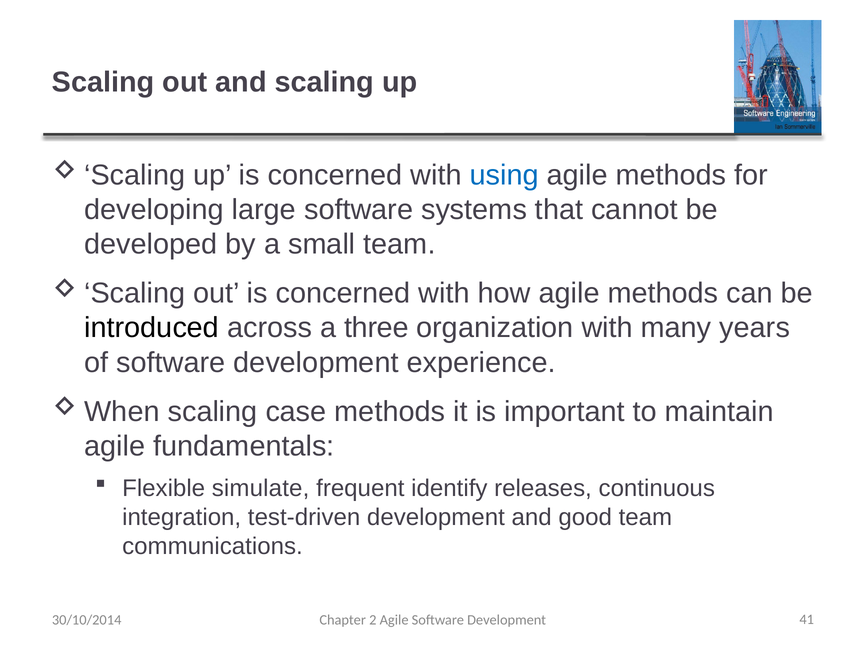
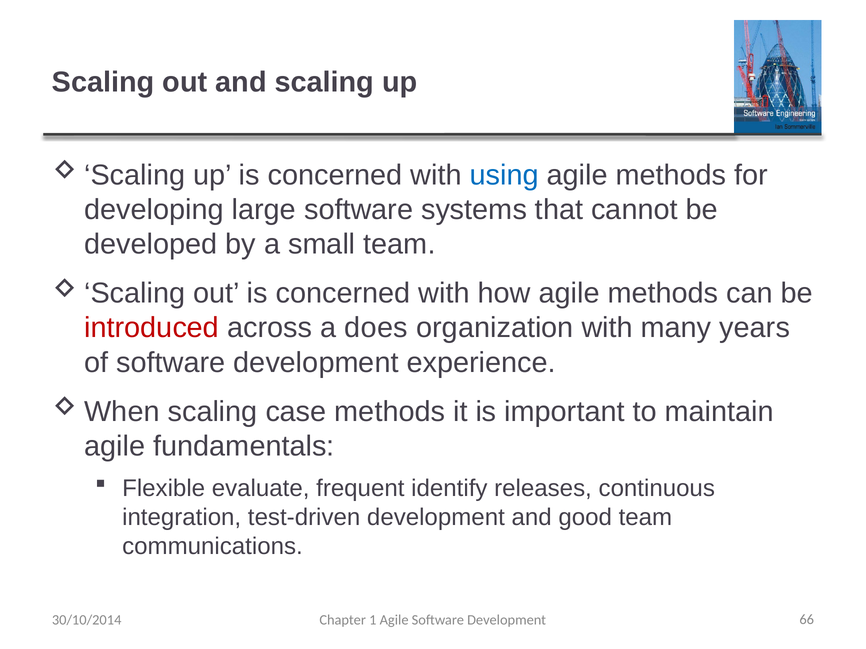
introduced colour: black -> red (152, 328)
three: three -> does (376, 328)
simulate: simulate -> evaluate (261, 489)
2: 2 -> 1 (373, 620)
41: 41 -> 66 (807, 620)
